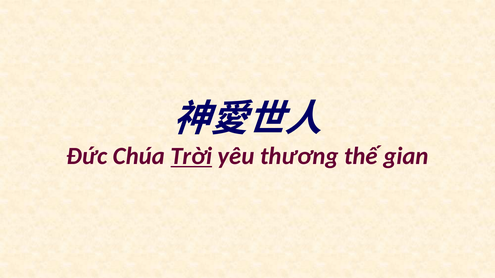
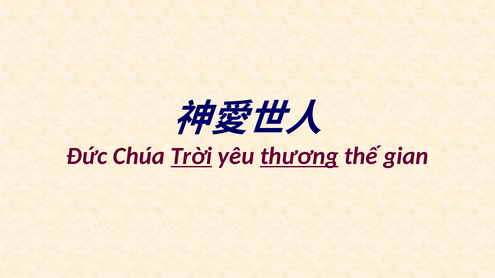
thương underline: none -> present (299, 156)
